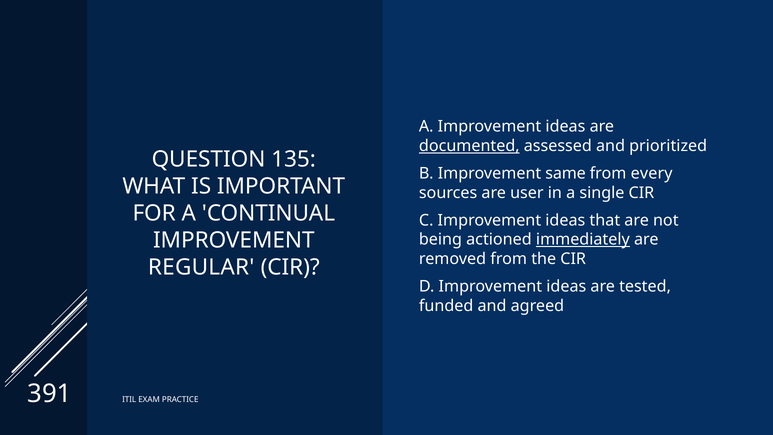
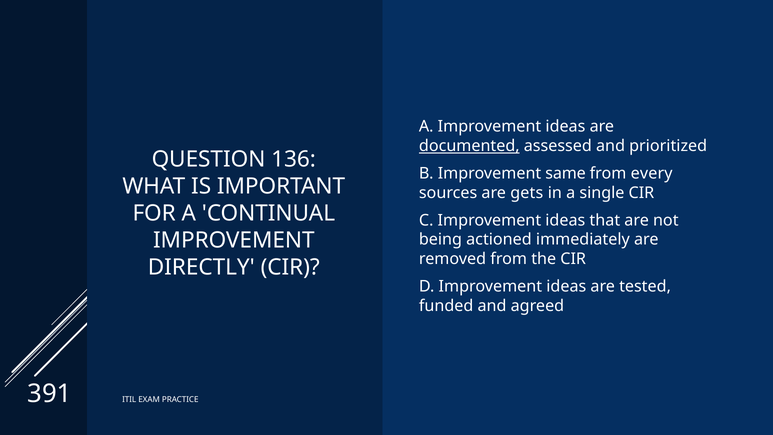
135: 135 -> 136 (294, 159)
user: user -> gets (527, 193)
immediately underline: present -> none (583, 239)
REGULAR: REGULAR -> DIRECTLY (201, 267)
